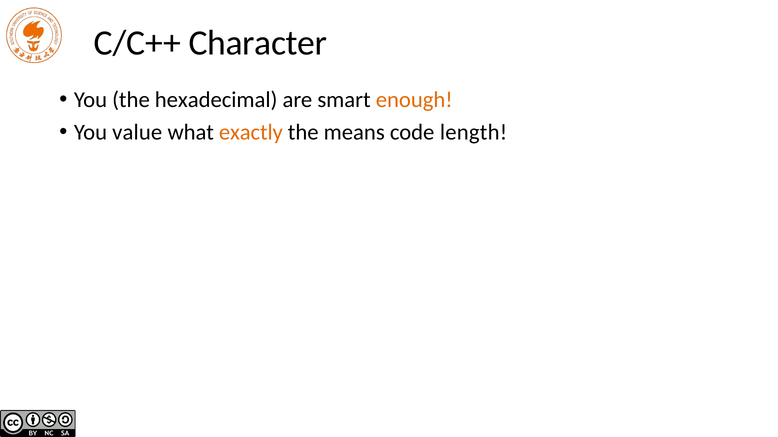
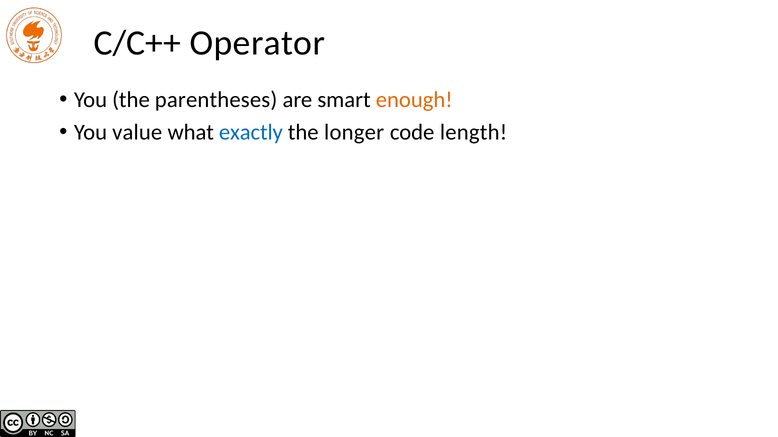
Character: Character -> Operator (257, 43)
hexadecimal: hexadecimal -> parentheses (216, 100)
exactly colour: orange -> blue (251, 132)
means: means -> longer (354, 132)
